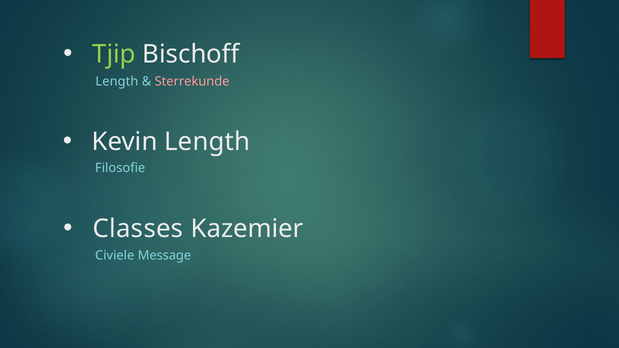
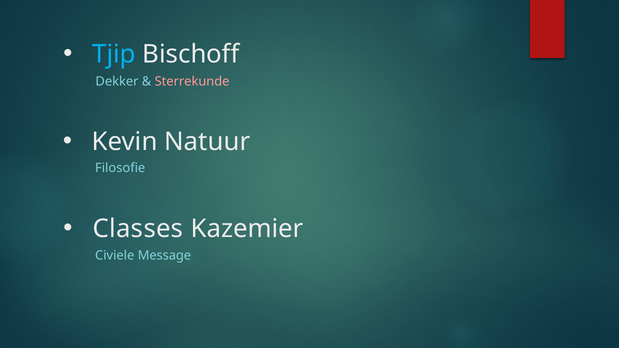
Tjip colour: light green -> light blue (114, 54)
Length: Length -> Dekker (117, 82)
Kevin Length: Length -> Natuur (207, 142)
